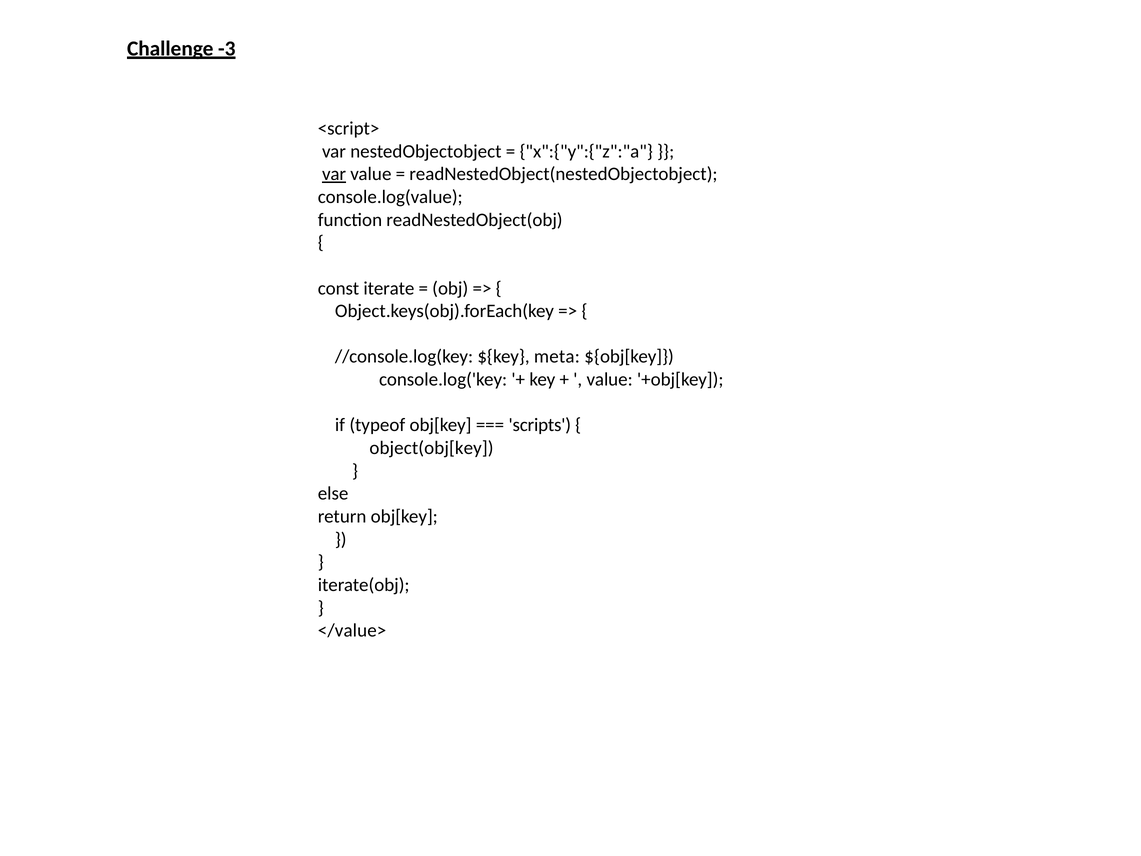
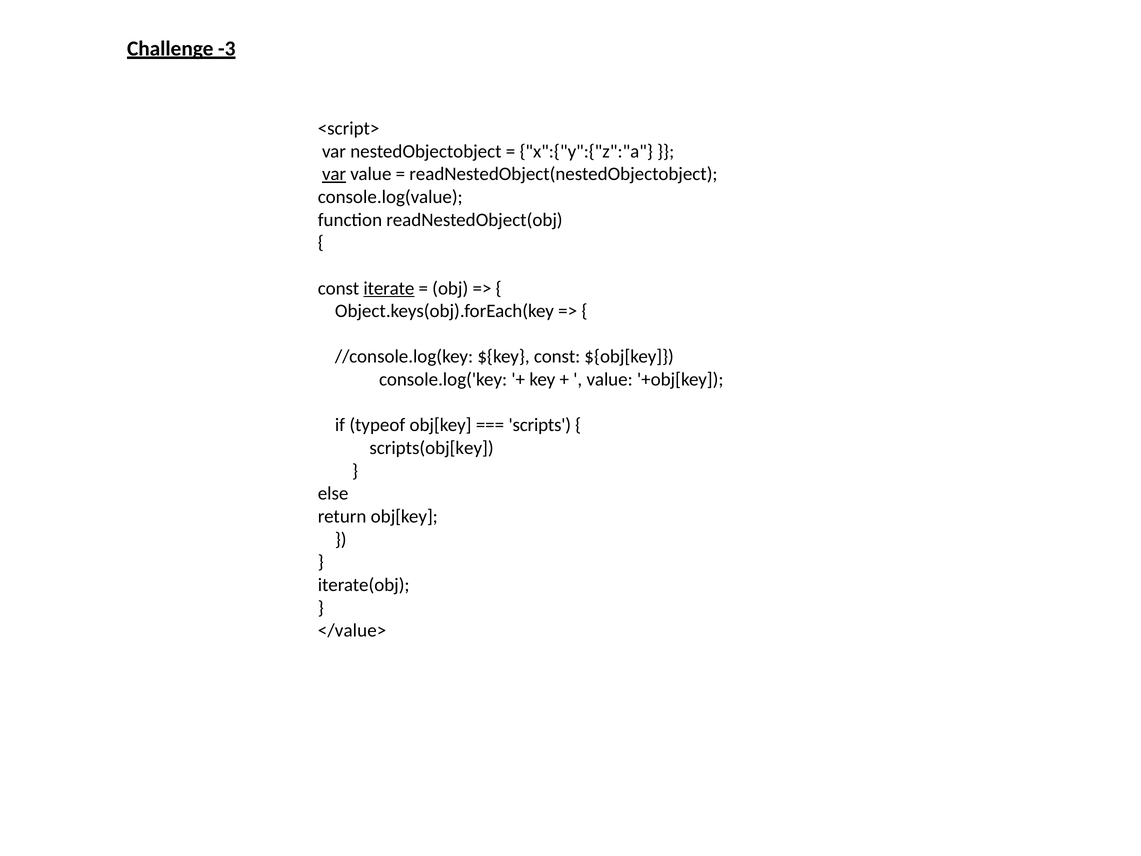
iterate underline: none -> present (389, 288)
${key meta: meta -> const (557, 357)
object(obj[key: object(obj[key -> scripts(obj[key (432, 448)
